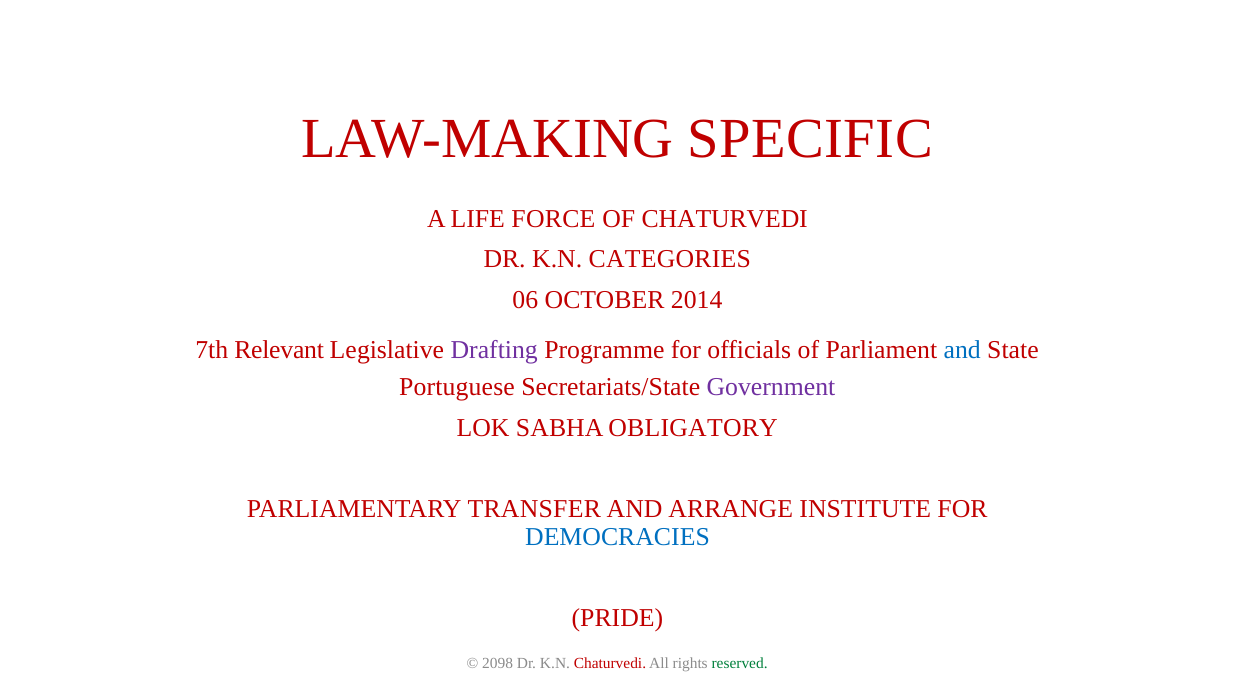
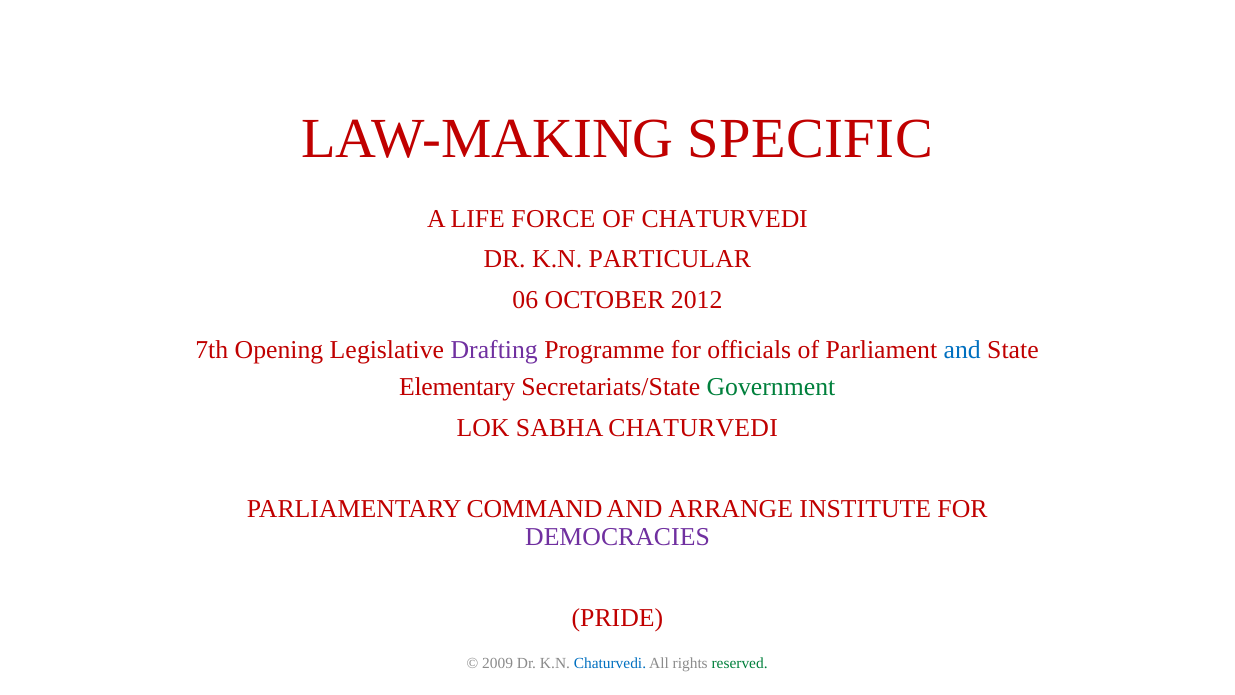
CATEGORIES: CATEGORIES -> PARTICULAR (670, 259)
2014: 2014 -> 2012 (697, 300)
Relevant: Relevant -> Opening (279, 350)
Portuguese: Portuguese -> Elementary (457, 387)
Government colour: purple -> green (771, 387)
SABHA OBLIGATORY: OBLIGATORY -> CHATURVEDI (693, 427)
TRANSFER: TRANSFER -> COMMAND (535, 509)
DEMOCRACIES colour: blue -> purple (617, 537)
2098: 2098 -> 2009 (498, 663)
Chaturvedi colour: red -> blue (610, 663)
